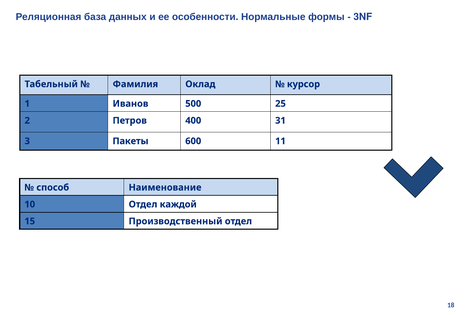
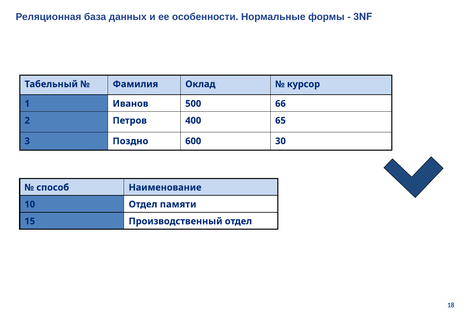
25: 25 -> 66 (280, 104)
31: 31 -> 65 (280, 120)
Пакеты: Пакеты -> Поздно (130, 141)
11: 11 -> 30 (280, 141)
каждой: каждой -> памяти (178, 204)
